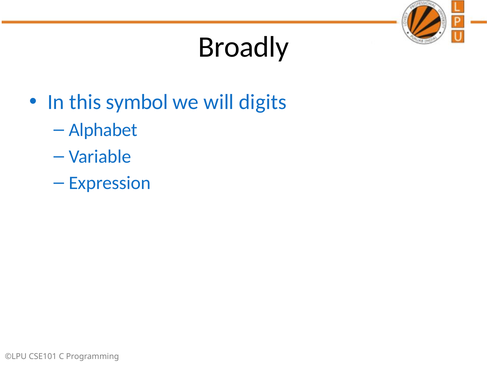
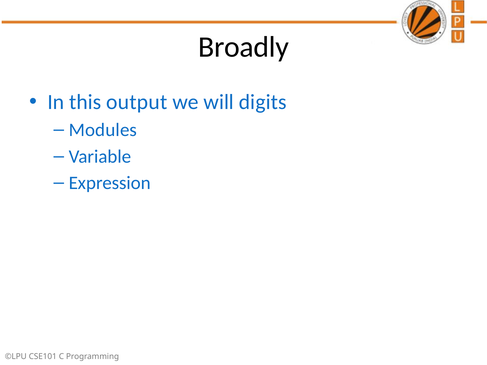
symbol: symbol -> output (137, 102)
Alphabet: Alphabet -> Modules (103, 130)
